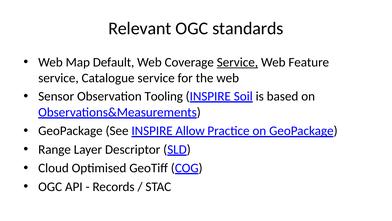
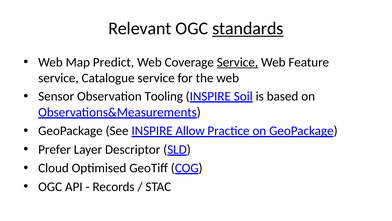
standards underline: none -> present (248, 28)
Default: Default -> Predict (113, 62)
Range: Range -> Prefer (55, 149)
